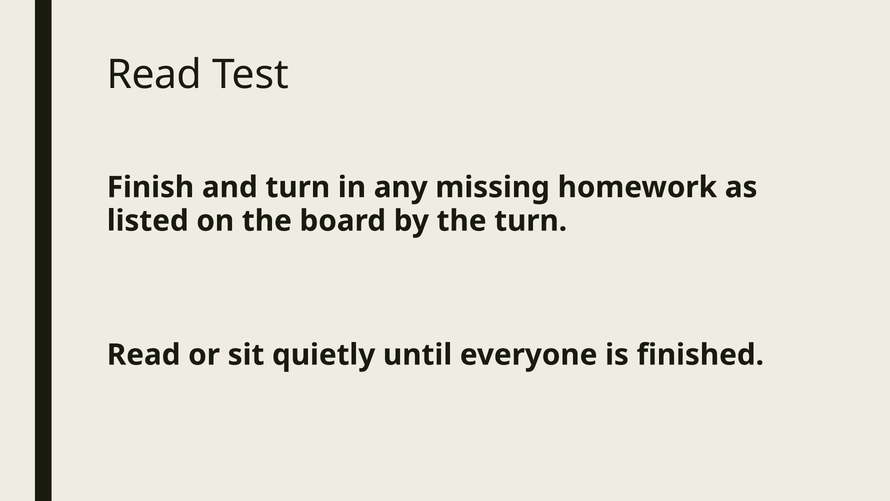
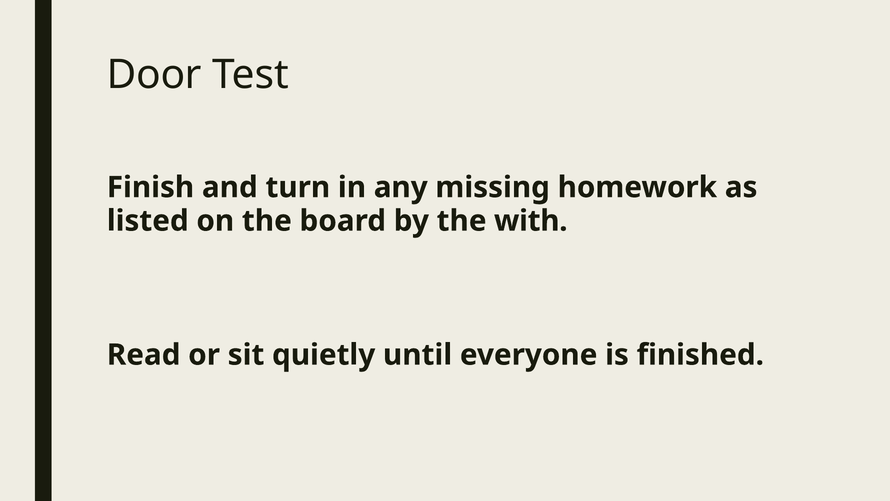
Read: Read -> Door (154, 75)
the turn: turn -> with (531, 221)
